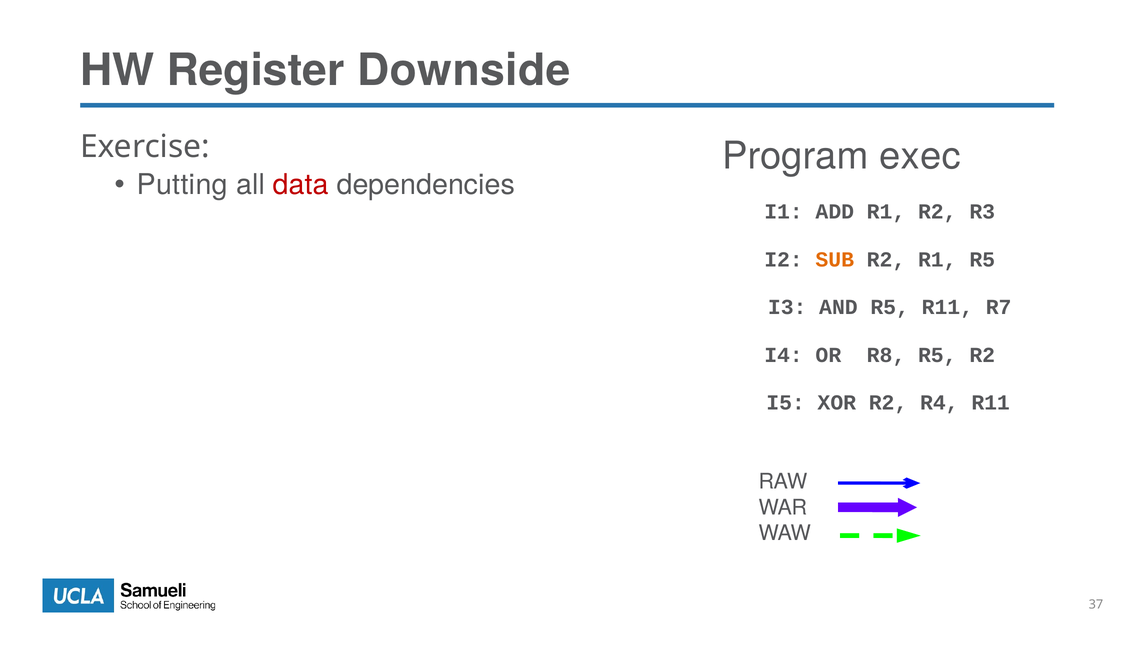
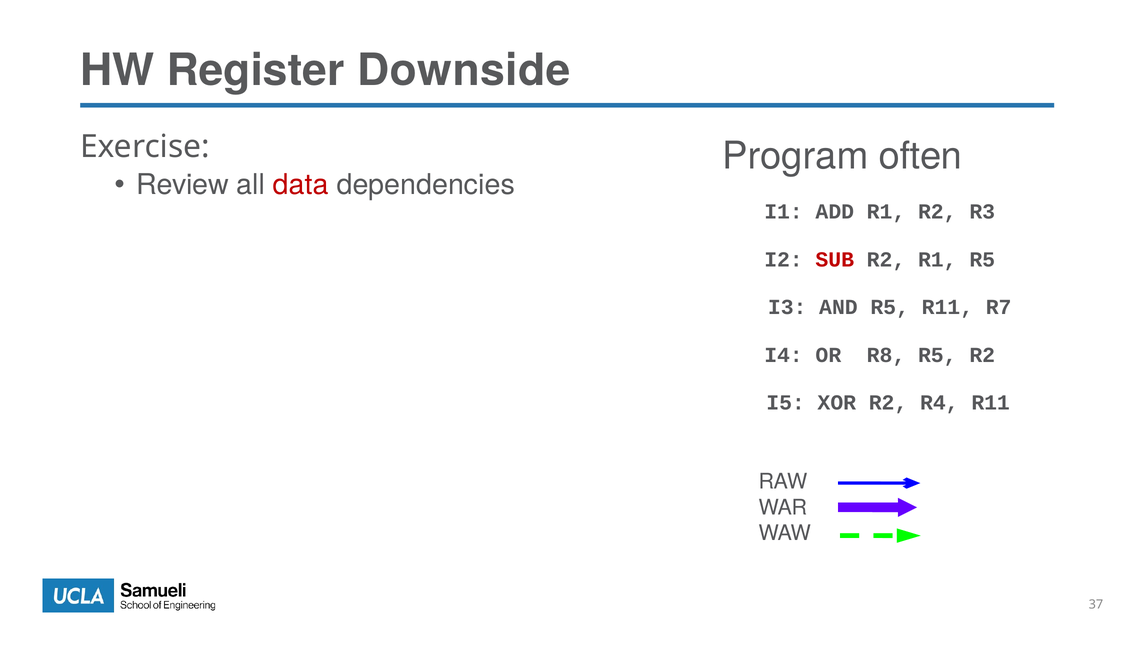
exec: exec -> often (920, 156)
Putting: Putting -> Review (183, 185)
SUB colour: orange -> red (835, 259)
